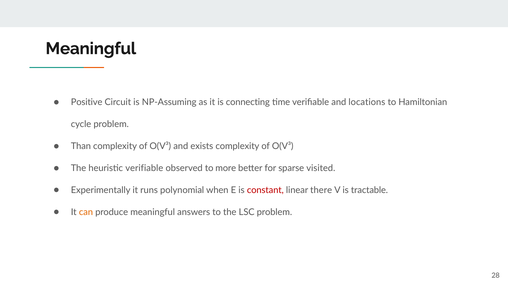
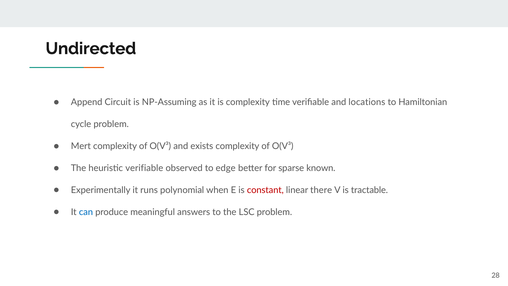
Meaningful: Meaningful -> Undirected (91, 49)
Positive: Positive -> Append (87, 102)
is connecting: connecting -> complexity (248, 102)
Than: Than -> Mert (81, 146)
more: more -> edge (226, 168)
visited: visited -> known (321, 168)
can colour: orange -> blue (86, 212)
